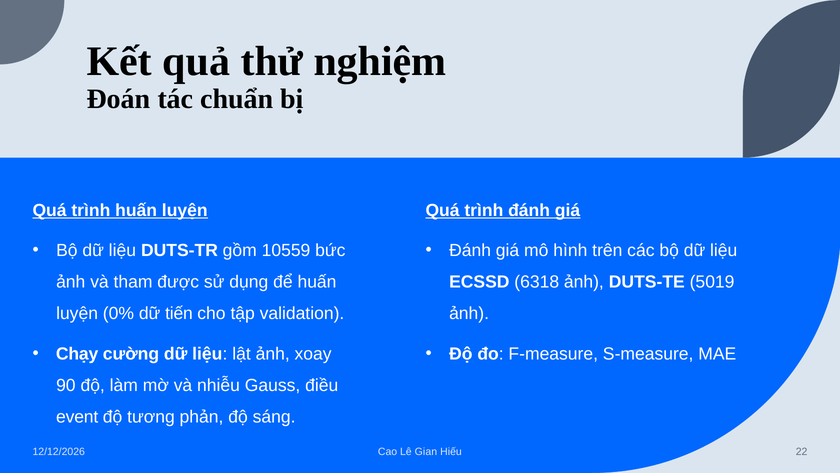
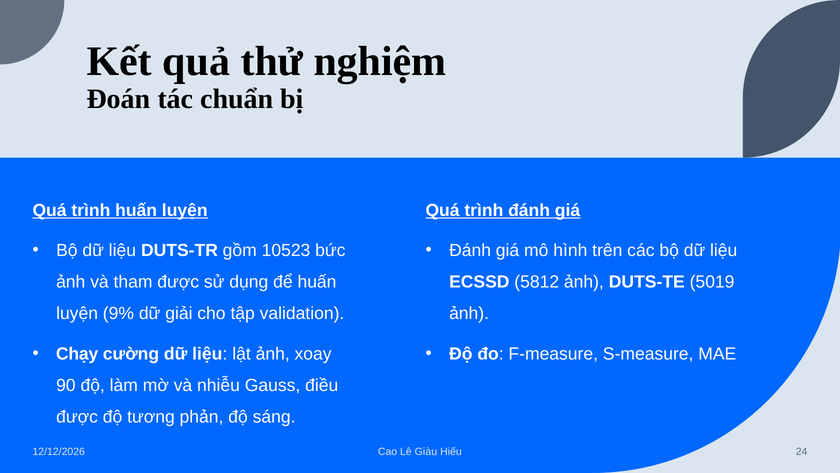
10559: 10559 -> 10523 (286, 250)
6318: 6318 -> 5812 (537, 282)
0%: 0% -> 9% (118, 313)
tiến: tiến -> giải (179, 313)
event: event -> được (77, 417)
Gian: Gian -> Giàu (426, 451)
22: 22 -> 24 (802, 451)
